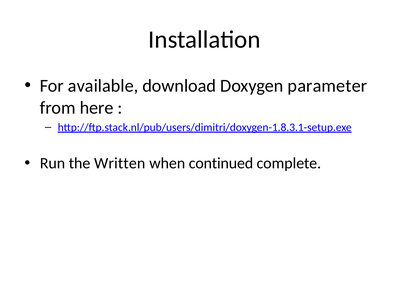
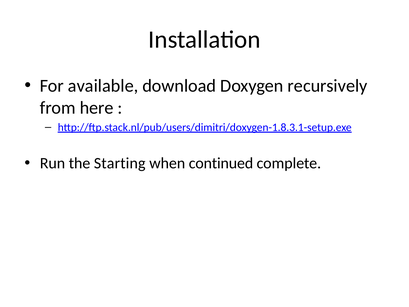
parameter: parameter -> recursively (328, 86)
Written: Written -> Starting (120, 163)
